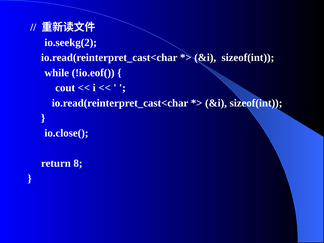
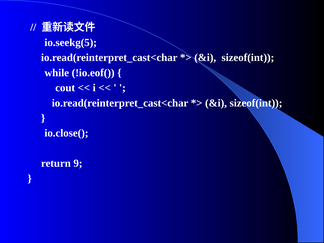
io.seekg(2: io.seekg(2 -> io.seekg(5 (71, 42)
8: 8 -> 9 (78, 163)
